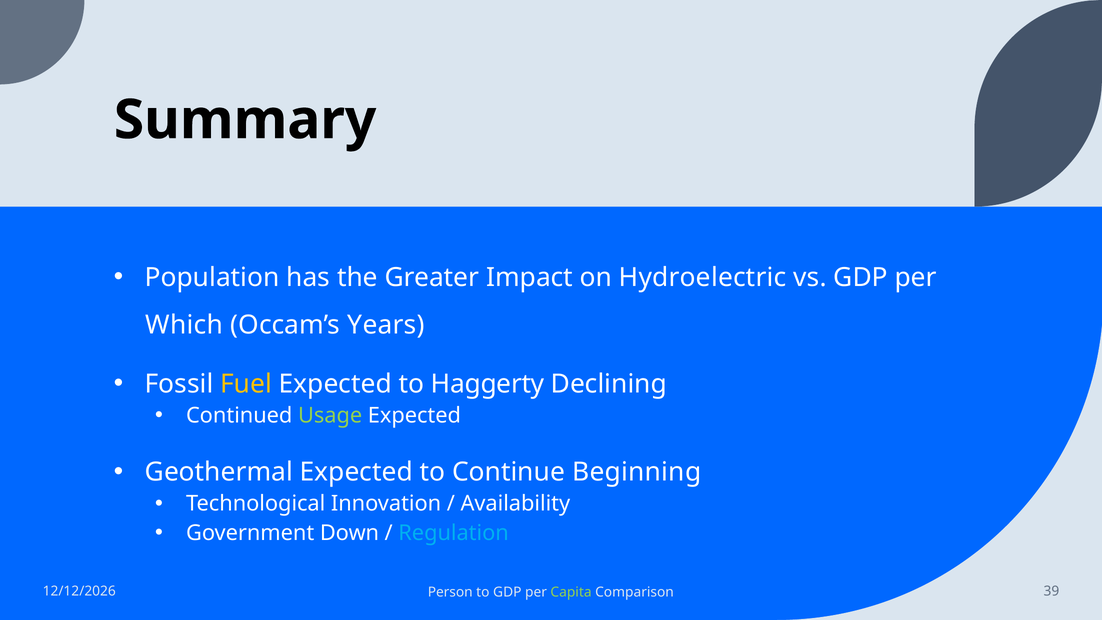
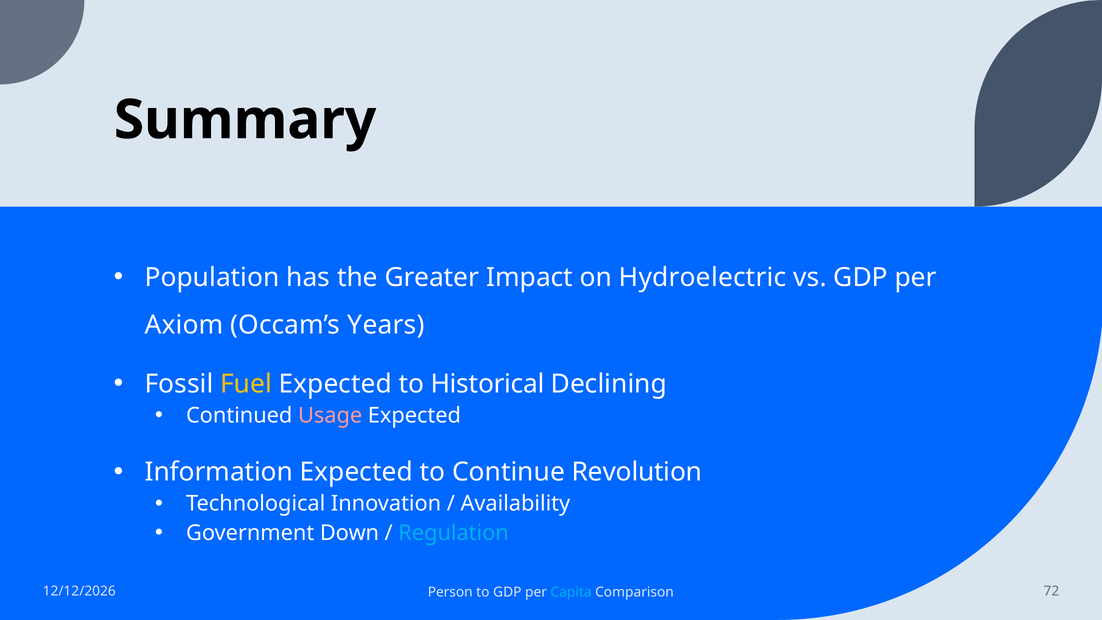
Which: Which -> Axiom (184, 325)
Haggerty: Haggerty -> Historical (488, 384)
Usage colour: light green -> pink (330, 415)
Geothermal: Geothermal -> Information (219, 472)
Beginning: Beginning -> Revolution (637, 472)
Capita colour: light green -> light blue (571, 592)
39: 39 -> 72 (1051, 591)
